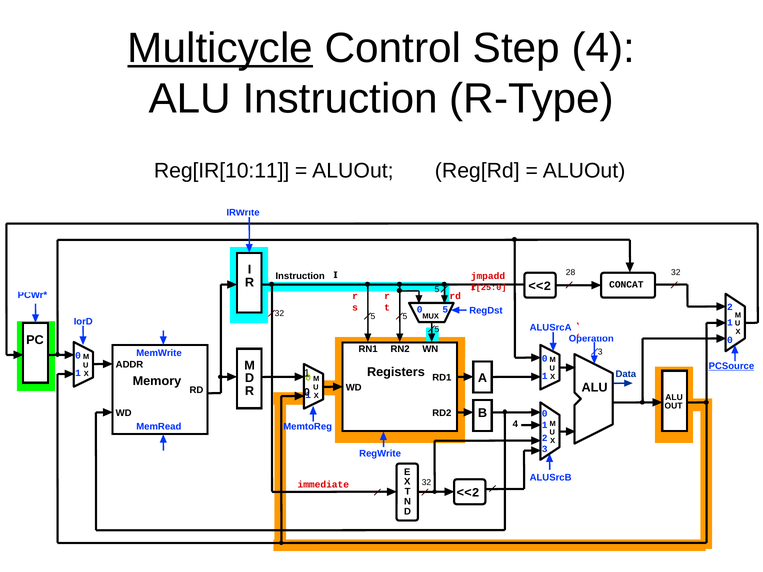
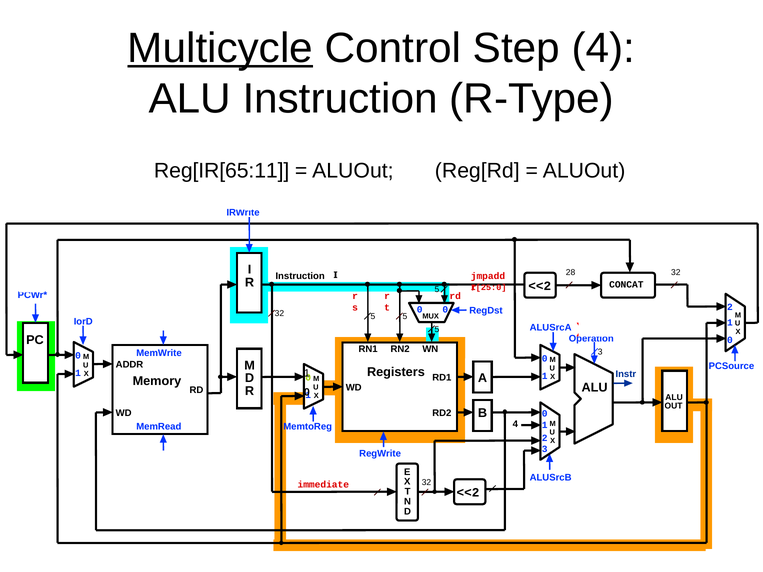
Reg[IR[10:11: Reg[IR[10:11 -> Reg[IR[65:11 (222, 171)
5: 5 -> 0 (445, 310)
PCSource underline: present -> none (731, 366)
Data: Data -> Instr (626, 374)
